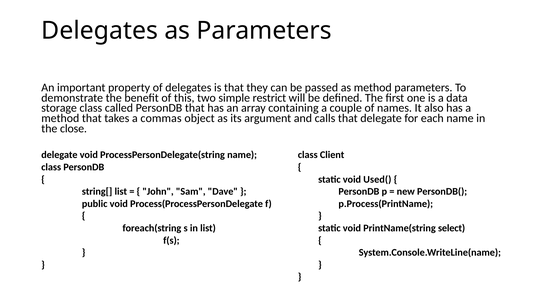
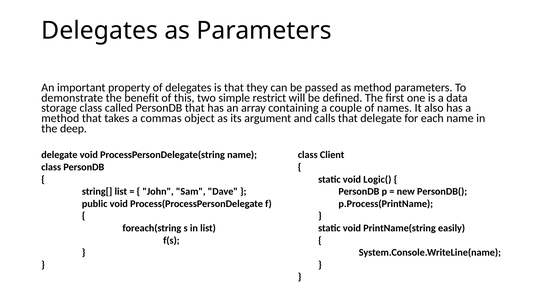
close: close -> deep (73, 128)
Used(: Used( -> Logic( (377, 179)
select: select -> easily (452, 228)
